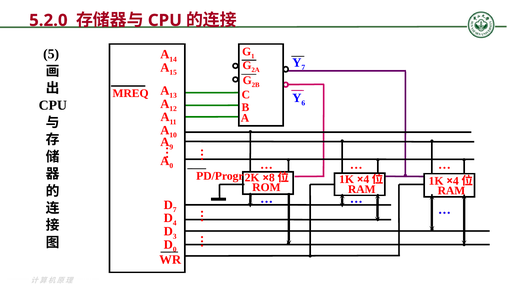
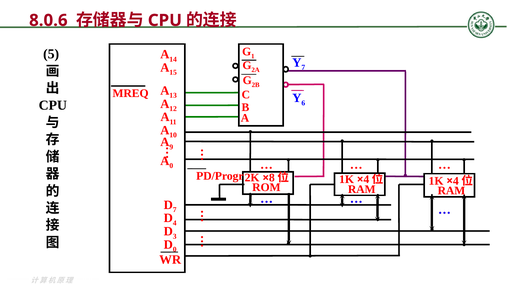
5.2.0: 5.2.0 -> 8.0.6 (48, 20)
